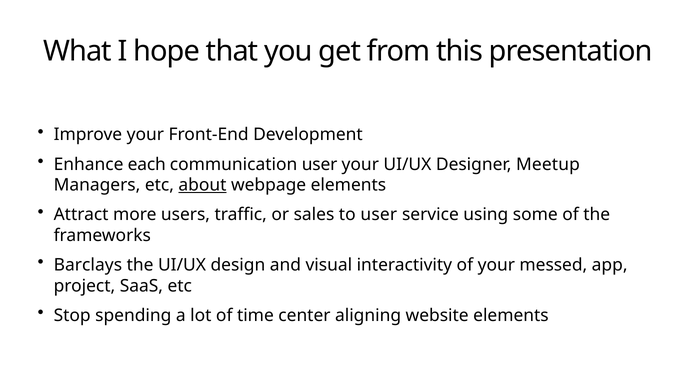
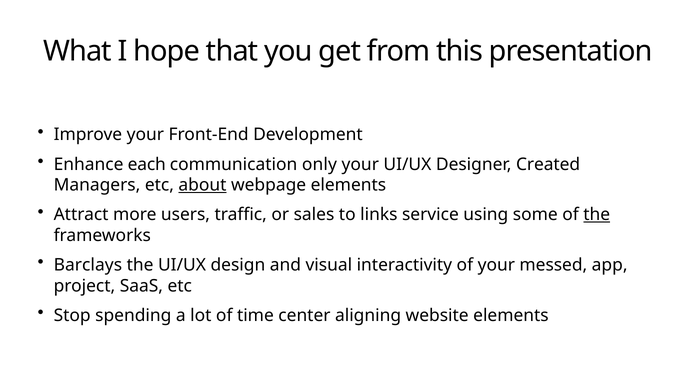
communication user: user -> only (319, 164)
Meetup: Meetup -> Created (548, 164)
to user: user -> links (379, 215)
the underline: none -> present (597, 215)
